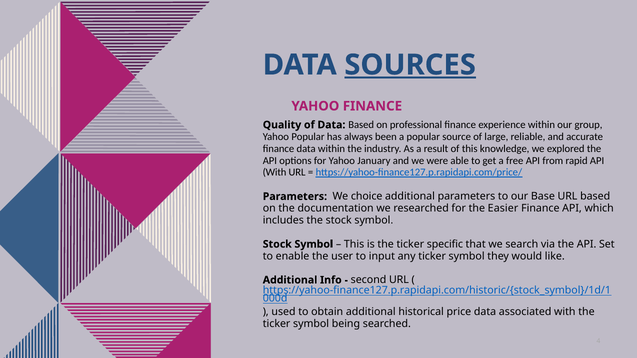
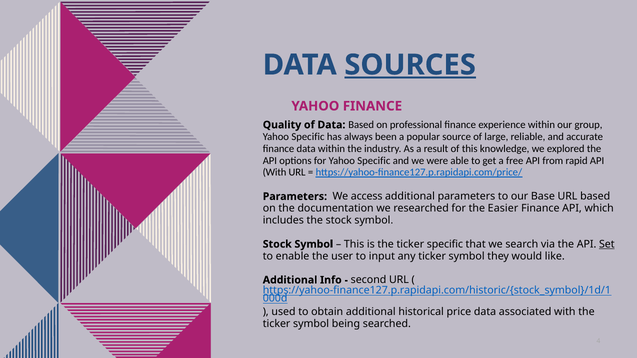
Popular: Popular -> Specific (308, 137)
for Yahoo January: January -> Specific (374, 161)
choice: choice -> access (367, 197)
Set underline: none -> present (607, 244)
